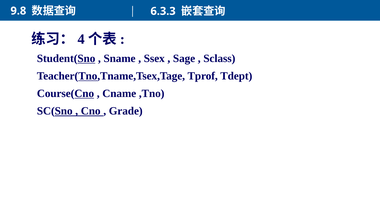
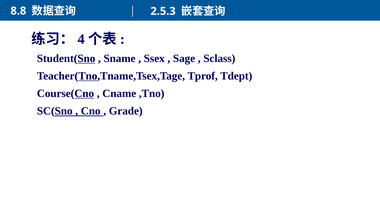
9.8: 9.8 -> 8.8 (18, 11)
6.3.3: 6.3.3 -> 2.5.3 (163, 11)
